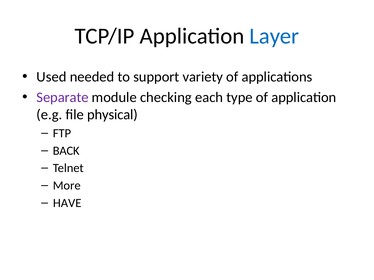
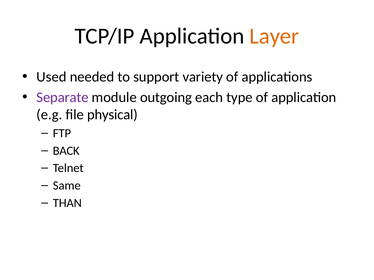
Layer colour: blue -> orange (274, 36)
checking: checking -> outgoing (166, 97)
More: More -> Same (67, 186)
HAVE: HAVE -> THAN (67, 203)
